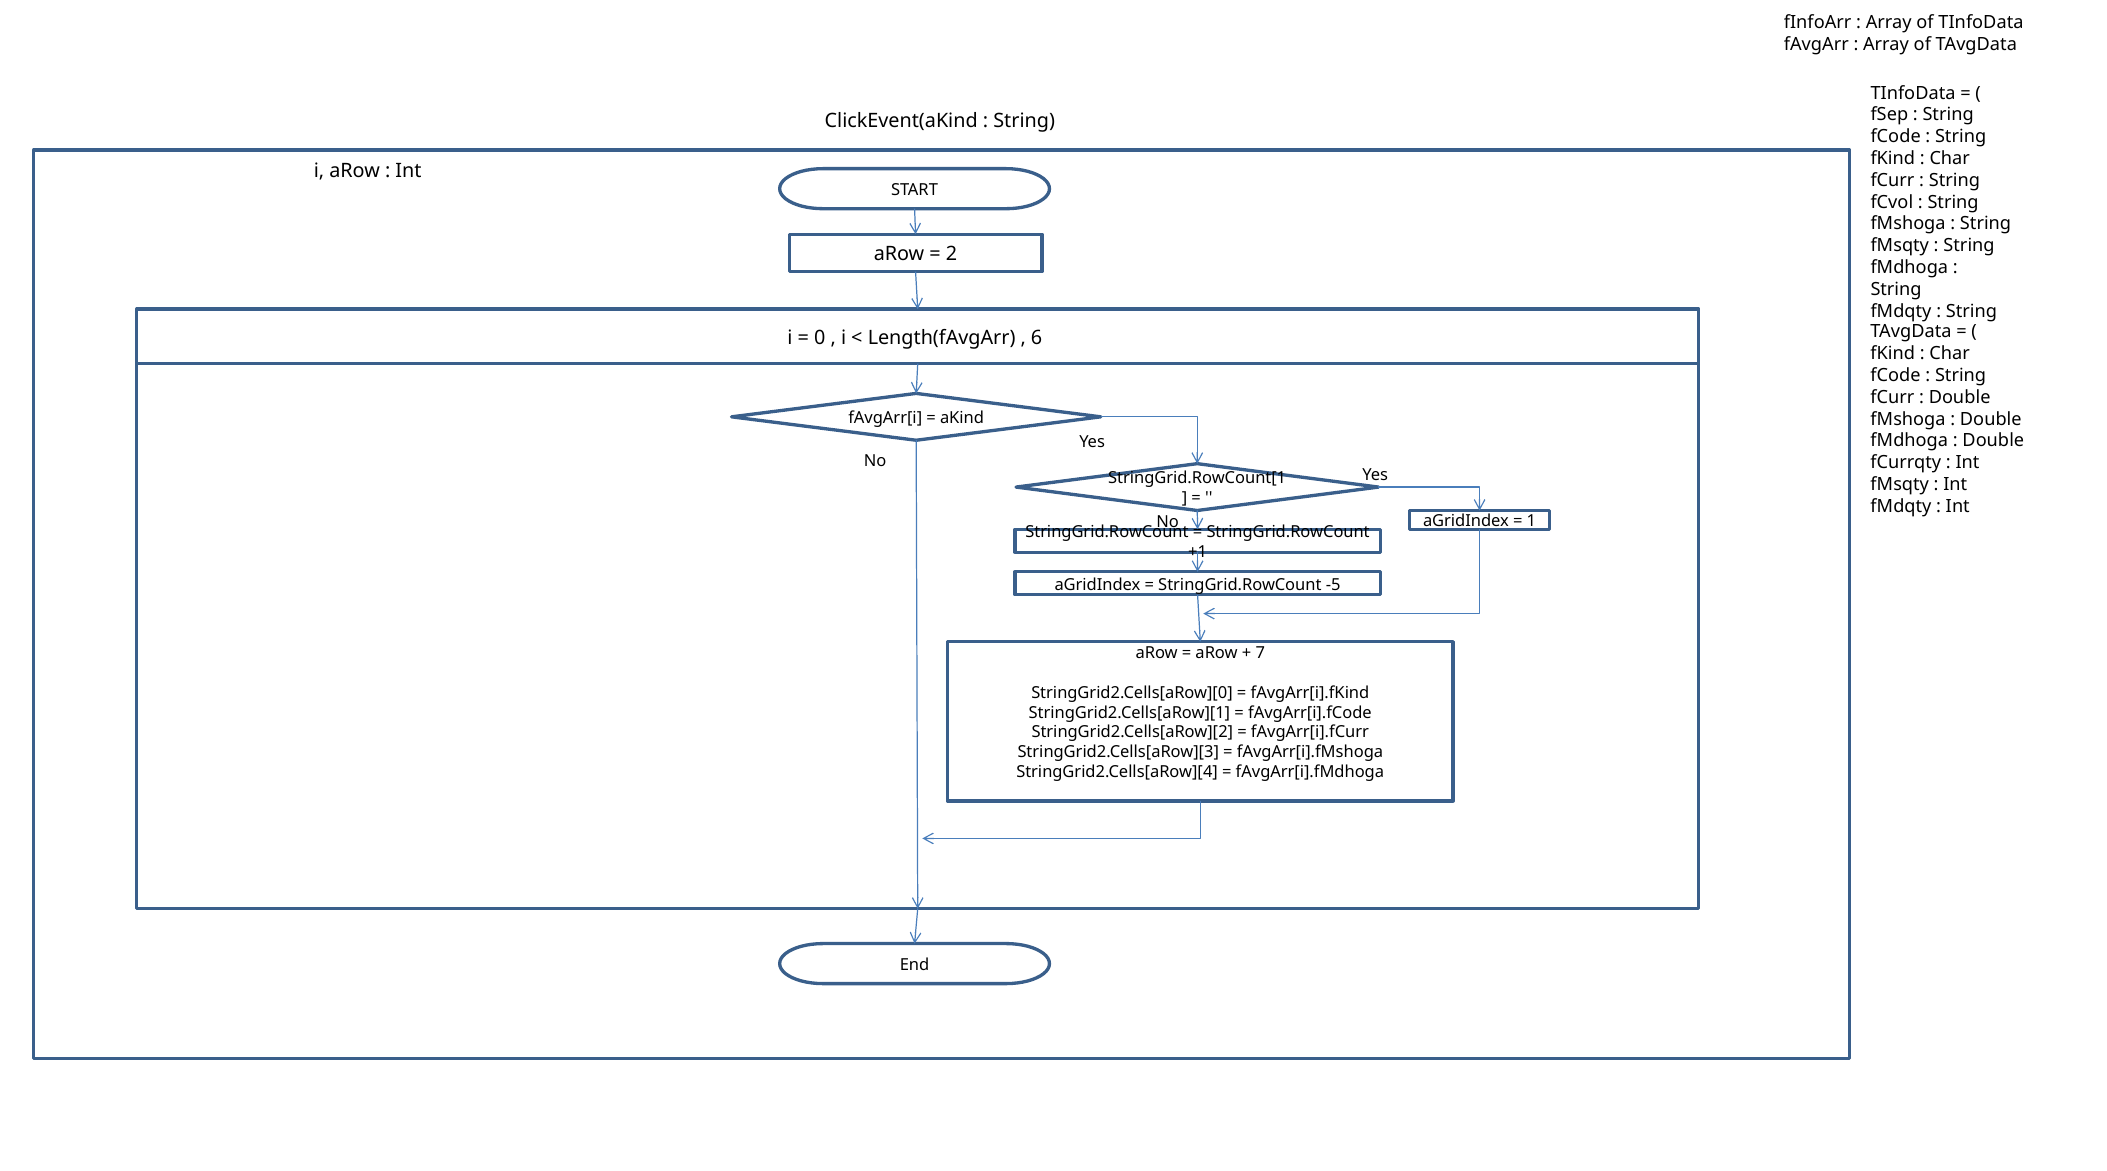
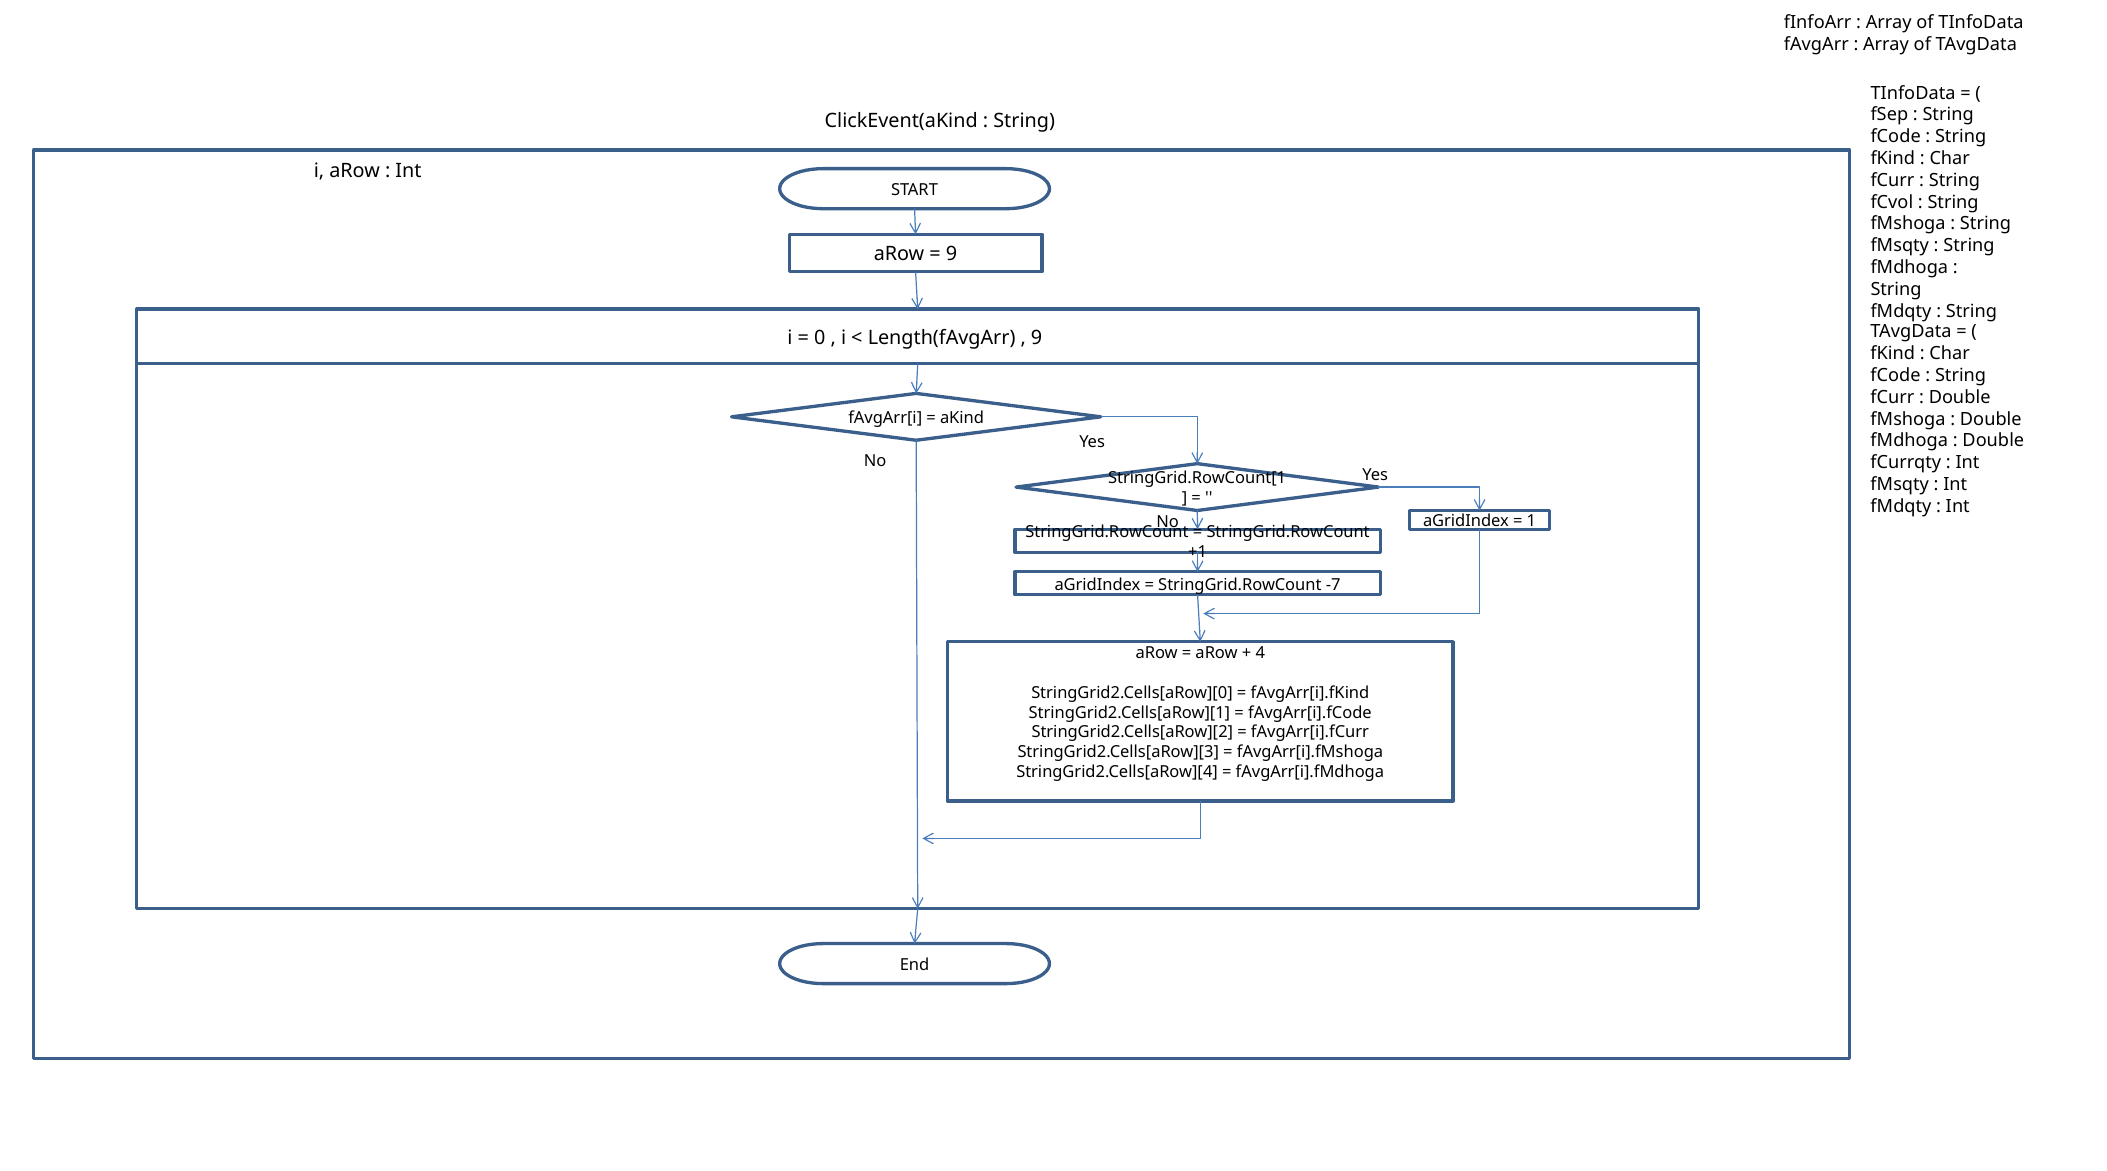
2: 2 -> 9 (952, 254)
6: 6 -> 9 (1037, 338)
-5: -5 -> -7 (1333, 584)
7: 7 -> 4 (1260, 653)
